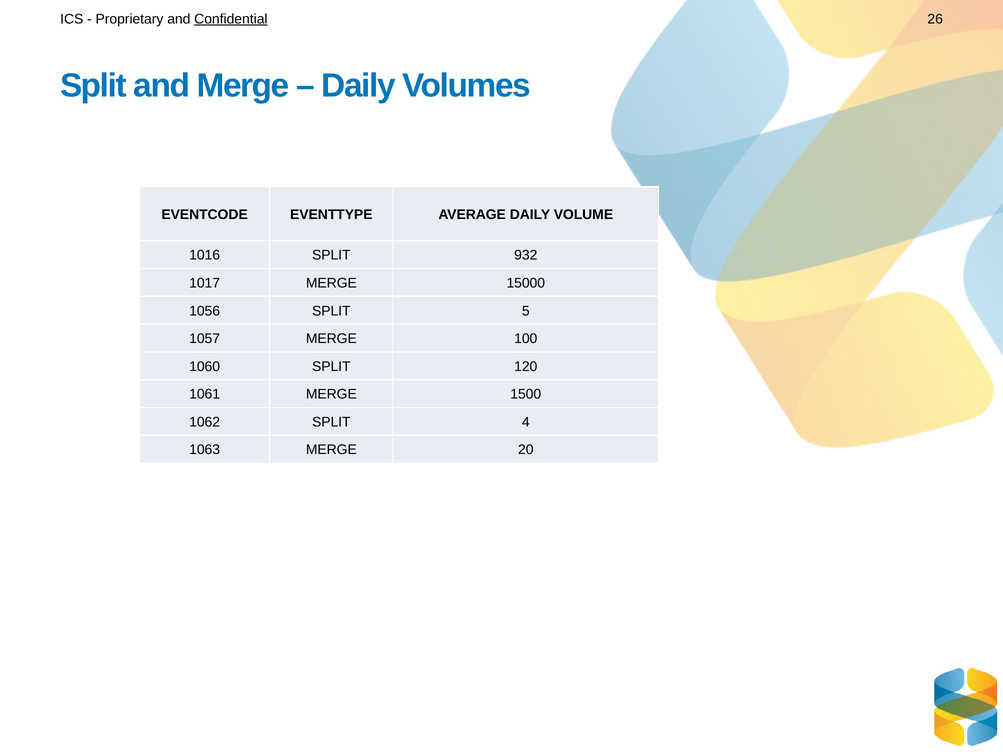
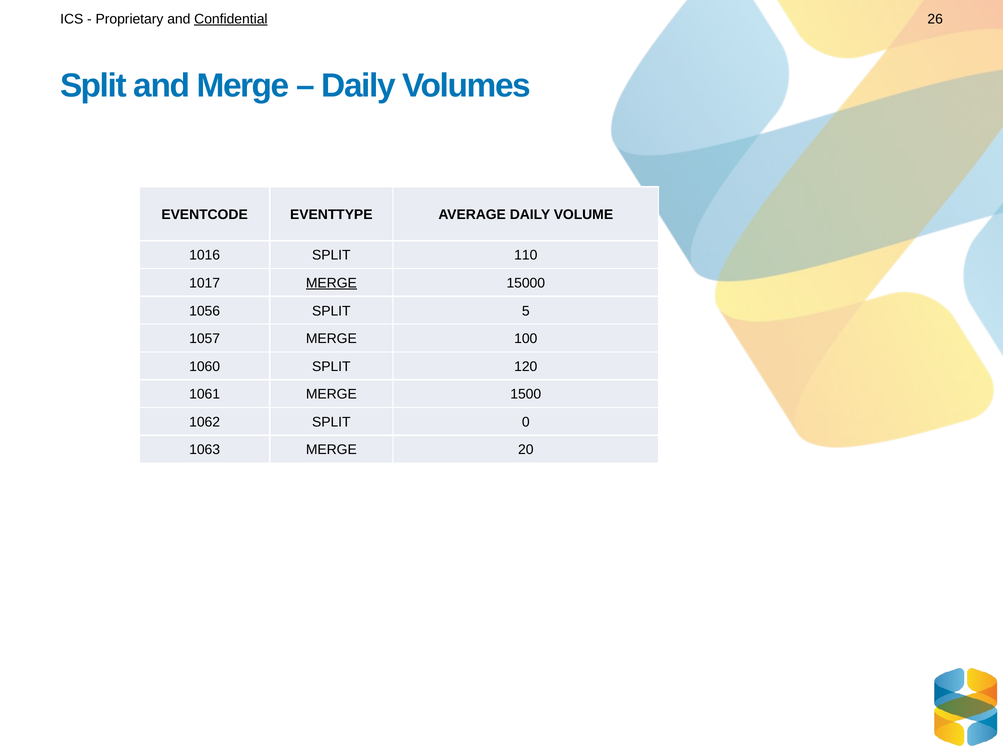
932: 932 -> 110 (526, 255)
MERGE underline: none -> present (331, 283)
4: 4 -> 0 (526, 422)
